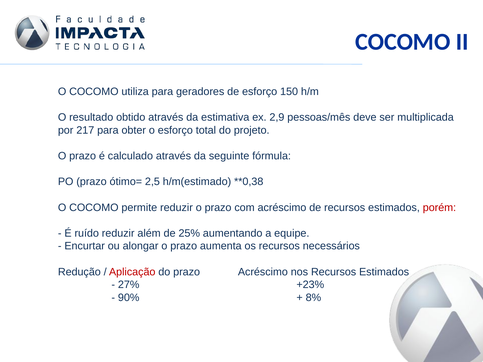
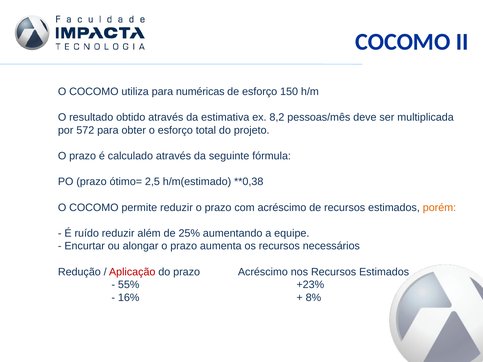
geradores: geradores -> numéricas (200, 92)
2,9: 2,9 -> 8,2 (277, 118)
217: 217 -> 572 (85, 130)
porém colour: red -> orange (439, 208)
27%: 27% -> 55% (129, 285)
90%: 90% -> 16% (129, 298)
